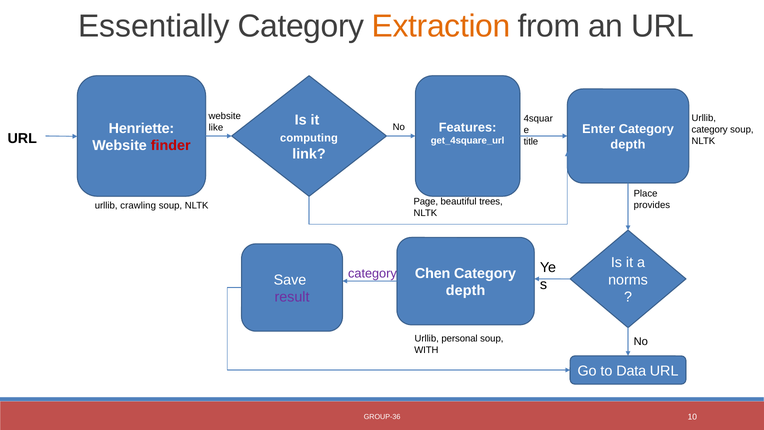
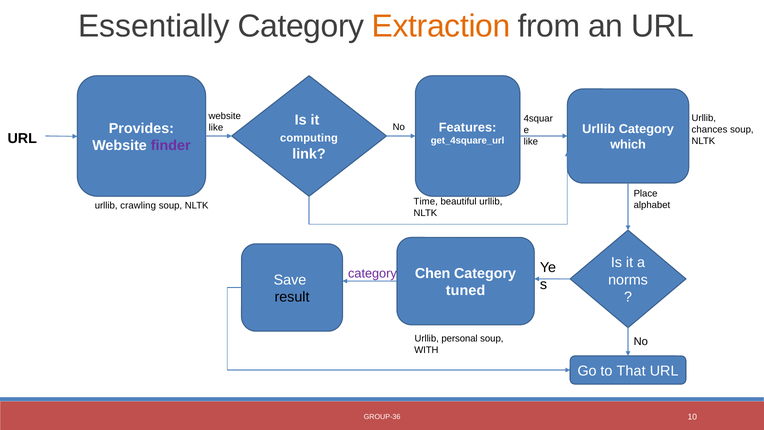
Henriette: Henriette -> Provides (141, 128)
Enter: Enter -> Urllib (599, 129)
category: category -> chances (710, 130)
title: title -> like (531, 142)
depth: depth -> which (628, 144)
finder colour: red -> purple (171, 145)
provides: provides -> alphabet (652, 205)
Page: Page -> Time (426, 202)
beautiful trees: trees -> urllib (491, 202)
depth: depth -> tuned (466, 291)
result colour: purple -> black (292, 297)
Data: Data -> That (631, 371)
